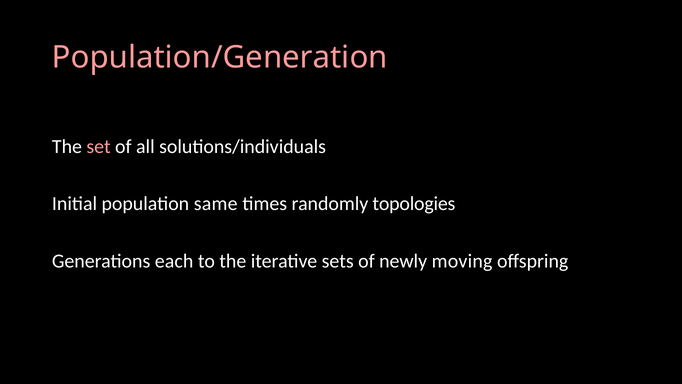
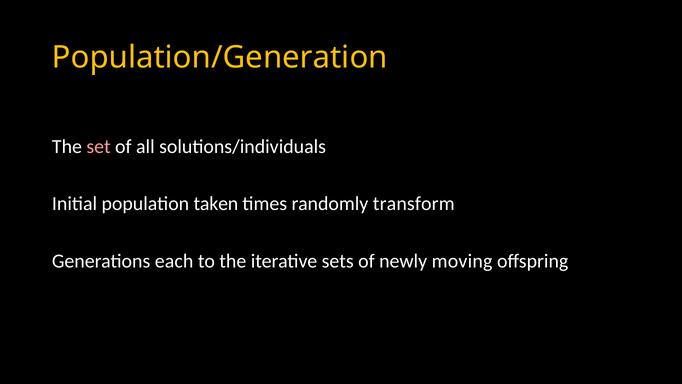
Population/Generation colour: pink -> yellow (220, 57)
same: same -> taken (216, 203)
topologies: topologies -> transform (414, 203)
